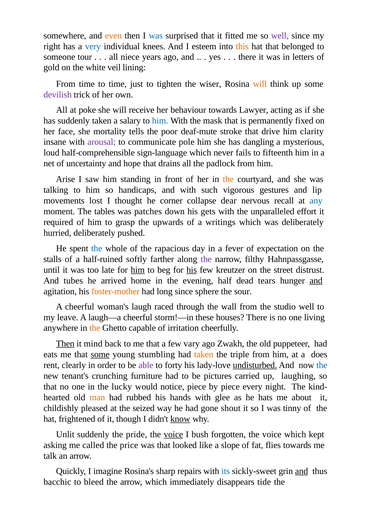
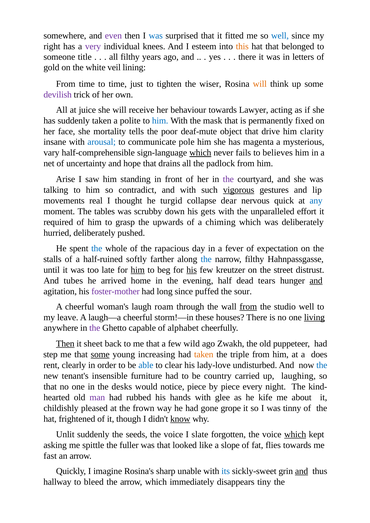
even colour: orange -> purple (113, 36)
well colour: purple -> blue (280, 36)
very colour: blue -> purple (93, 46)
tour: tour -> title (85, 57)
all niece: niece -> filthy (130, 57)
poke: poke -> juice (87, 110)
salary: salary -> polite (130, 121)
stroke: stroke -> object (231, 131)
arousal colour: purple -> blue (102, 142)
dangling: dangling -> magenta (258, 142)
loud: loud -> vary (51, 153)
which underline: none -> present (200, 153)
fifteenth: fifteenth -> believes (278, 153)
the colour: orange -> purple (228, 179)
handicaps: handicaps -> contradict (138, 190)
vigorous underline: none -> present (239, 190)
lost: lost -> real (96, 201)
corner: corner -> turgid (171, 201)
recall: recall -> quick (284, 201)
patches: patches -> scrubby (148, 212)
writings: writings -> chiming (221, 222)
the colour: purple -> blue (206, 259)
foster-mother colour: orange -> purple (116, 292)
sphere: sphere -> puffed (207, 292)
raced: raced -> roam (164, 307)
from underline: none -> present (248, 307)
living underline: none -> present (314, 318)
the colour: orange -> purple (95, 328)
irritation: irritation -> alphabet (183, 328)
mind: mind -> sheet (93, 344)
vary: vary -> wild (192, 344)
eats: eats -> step (50, 355)
stumbling: stumbling -> increasing (157, 355)
able colour: purple -> blue (146, 366)
forty: forty -> clear (173, 366)
undisturbed underline: present -> none (255, 366)
crunching: crunching -> insensible (110, 376)
pictures: pictures -> country (218, 376)
lucky: lucky -> desks (122, 387)
man colour: orange -> purple (97, 398)
hats: hats -> kife (265, 398)
seized: seized -> frown (144, 409)
shout: shout -> grope (231, 409)
pride: pride -> seeds (137, 435)
voice underline: present -> none (173, 435)
bush: bush -> slate (200, 435)
which underline: none -> present (295, 435)
called: called -> spittle (93, 446)
price: price -> fuller (129, 446)
talk: talk -> fast (50, 456)
repairs: repairs -> unable (189, 472)
bacchic: bacchic -> hallway (57, 482)
tide: tide -> tiny (264, 482)
